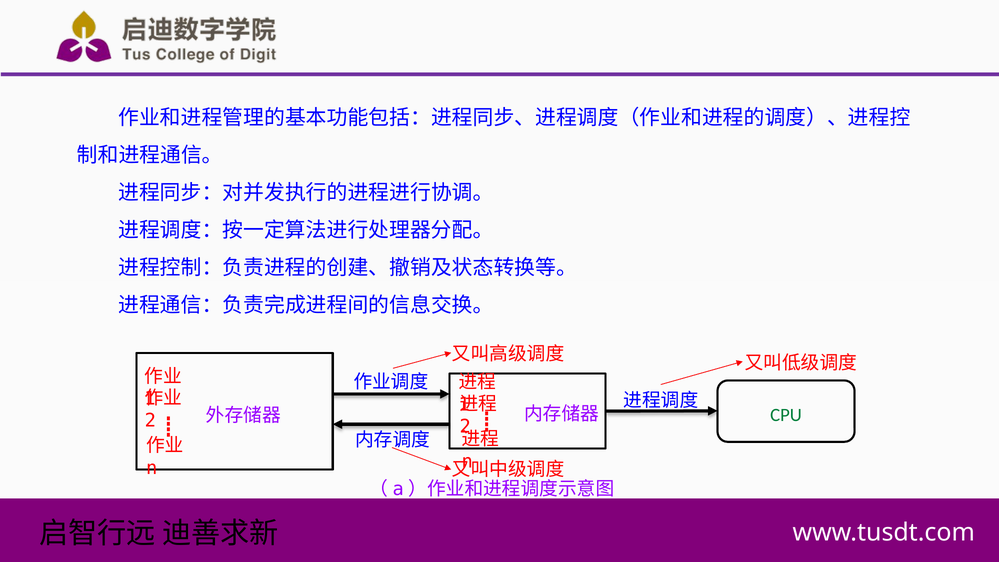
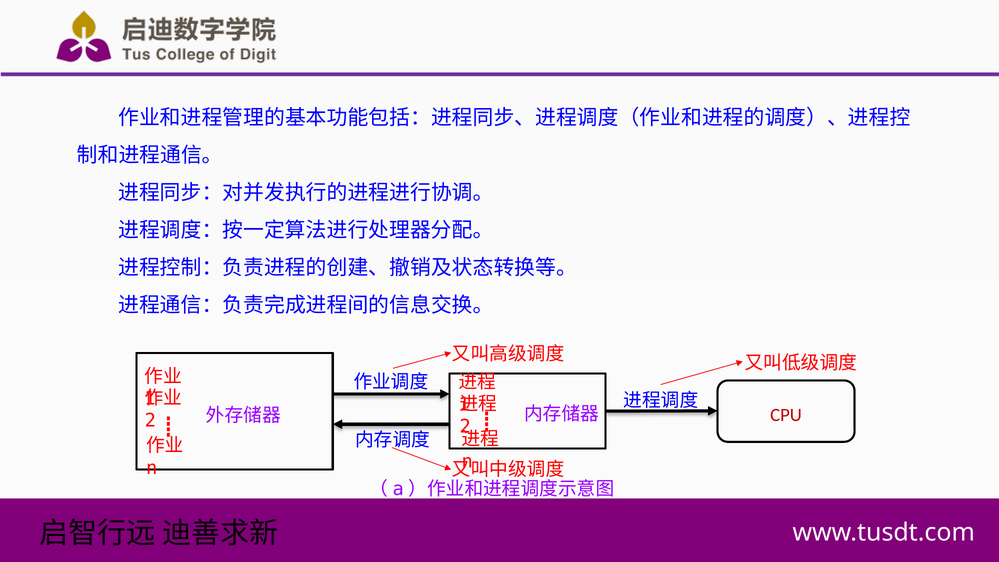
CPU colour: green -> red (786, 415)
